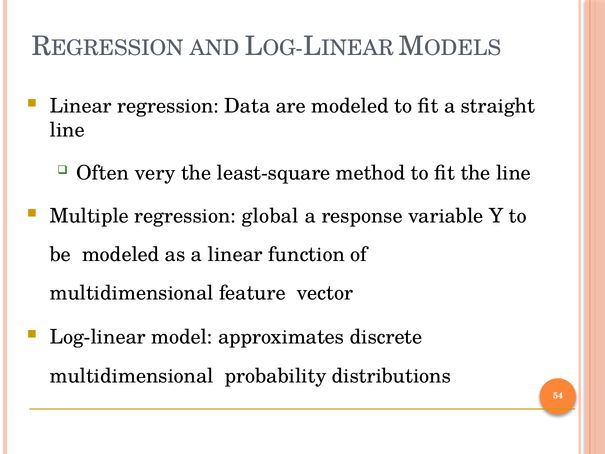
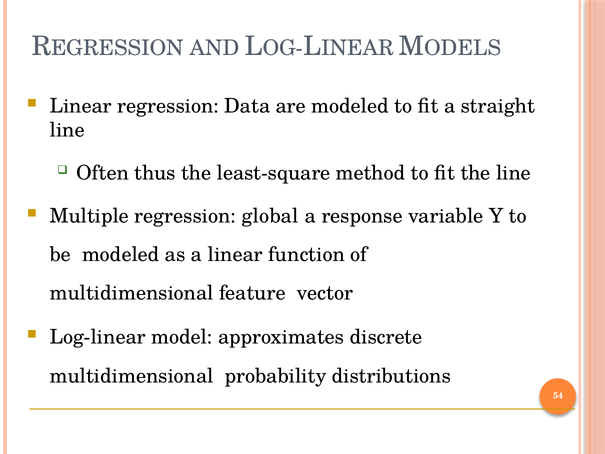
very: very -> thus (155, 173)
